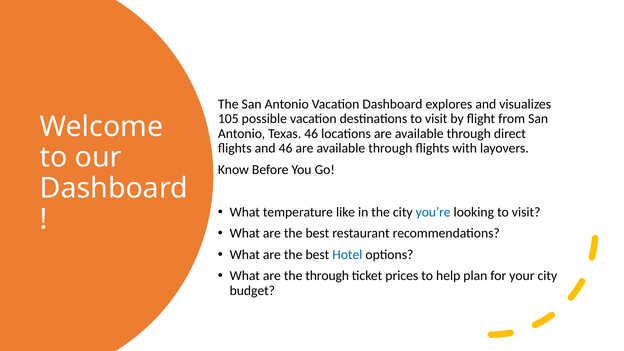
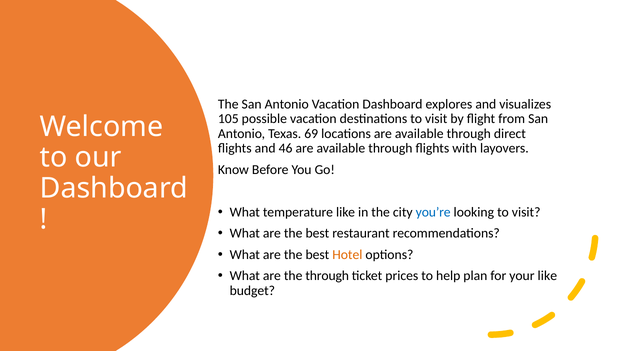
Texas 46: 46 -> 69 (311, 134)
Hotel colour: blue -> orange (347, 255)
your city: city -> like (547, 276)
